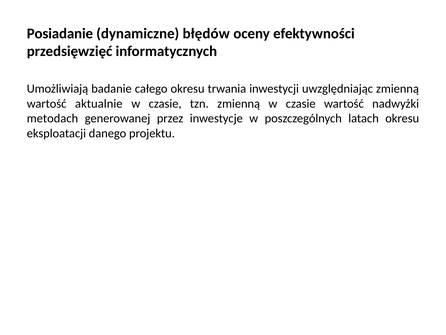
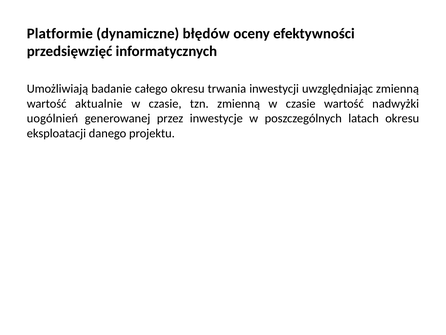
Posiadanie: Posiadanie -> Platformie (60, 33)
metodach: metodach -> uogólnień (52, 118)
